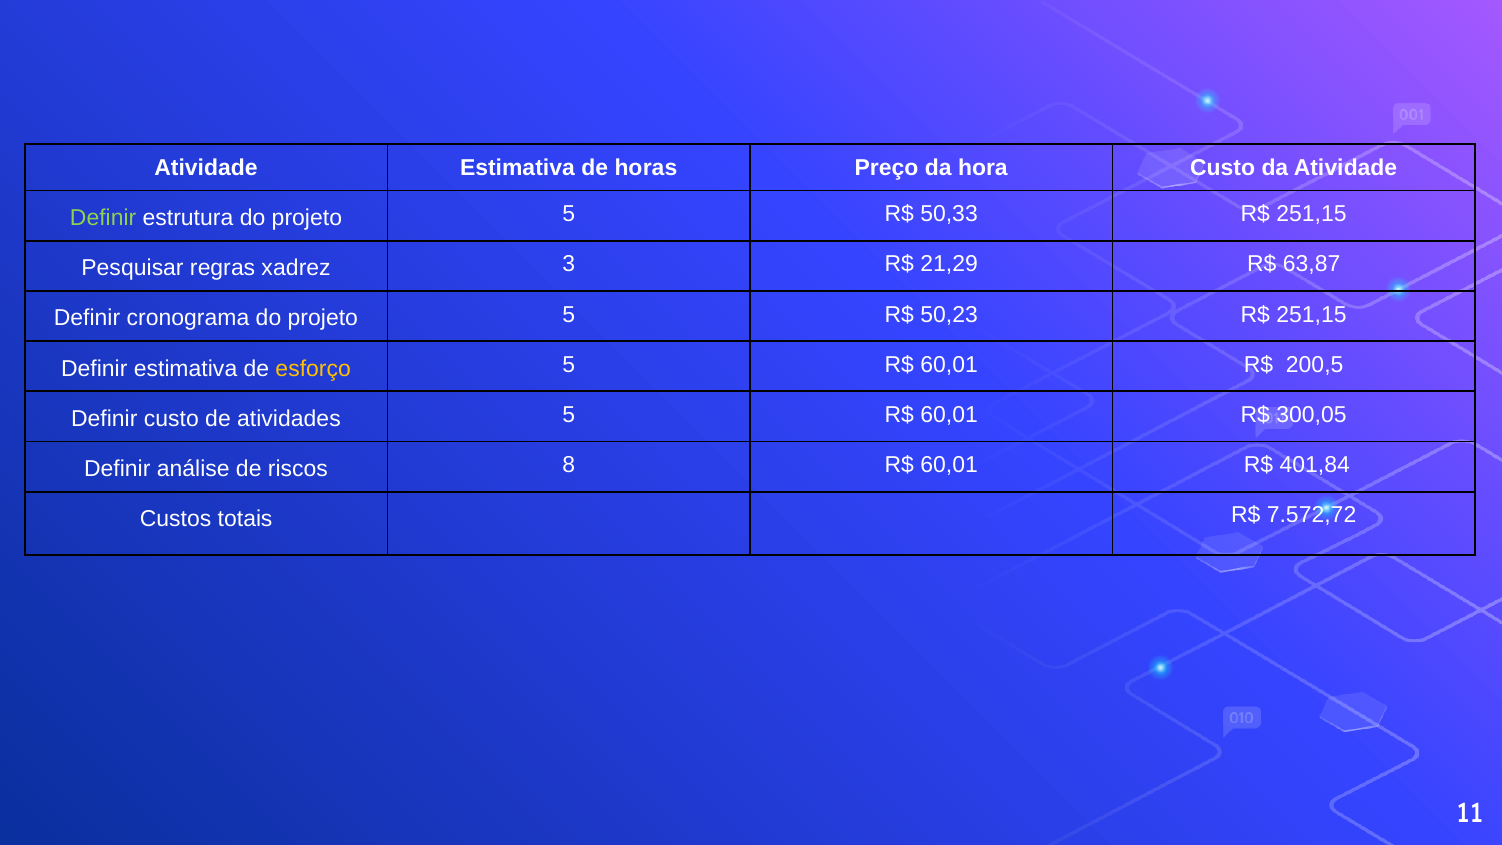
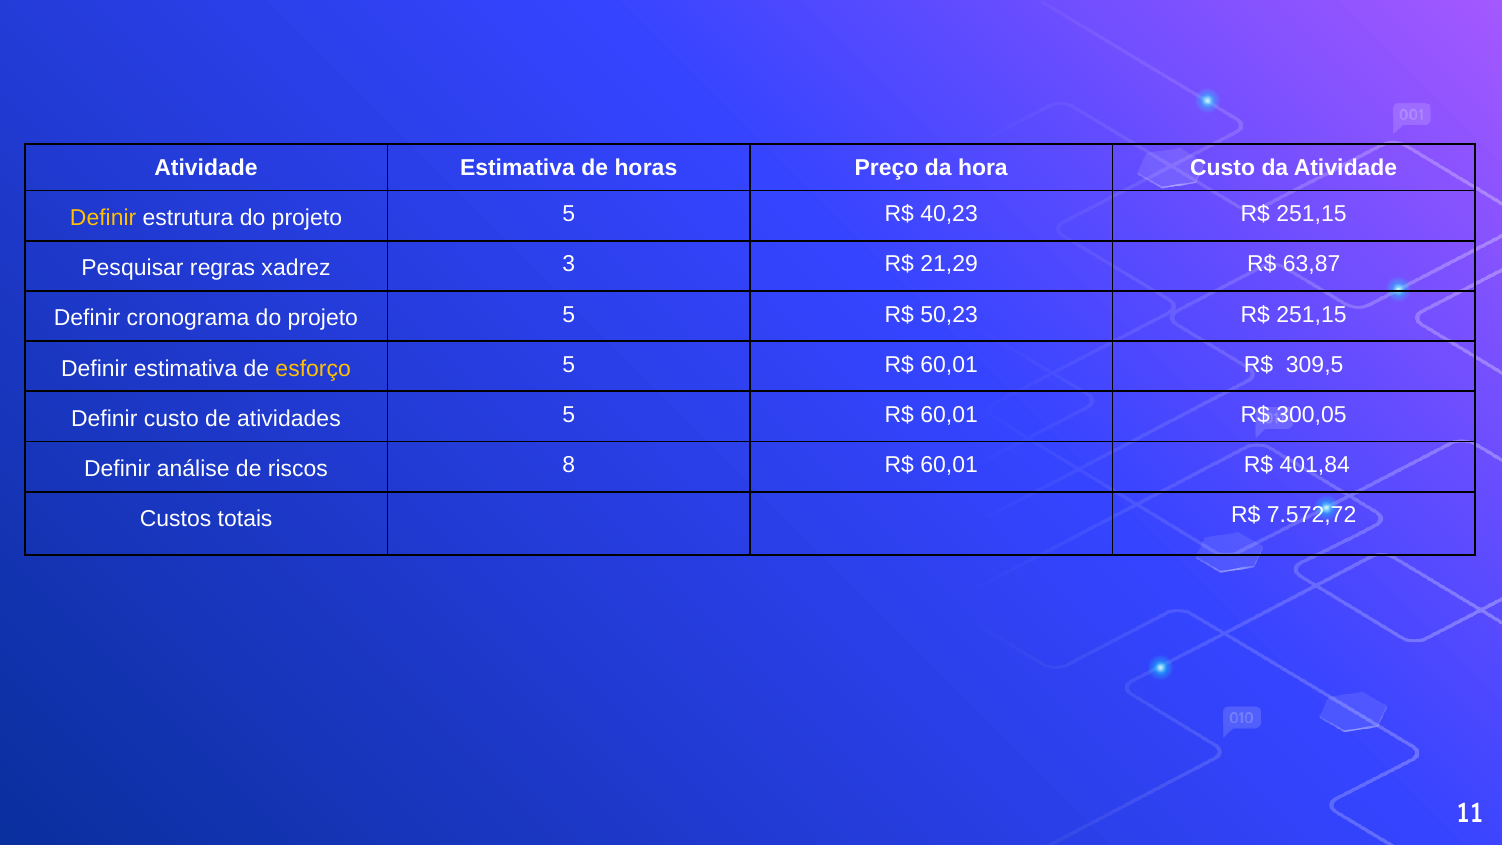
Definir colour: light green -> yellow (103, 218)
50,33: 50,33 -> 40,23 (949, 214)
200,5: 200,5 -> 309,5 (1315, 365)
